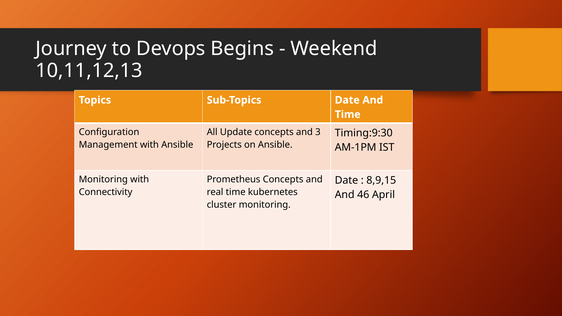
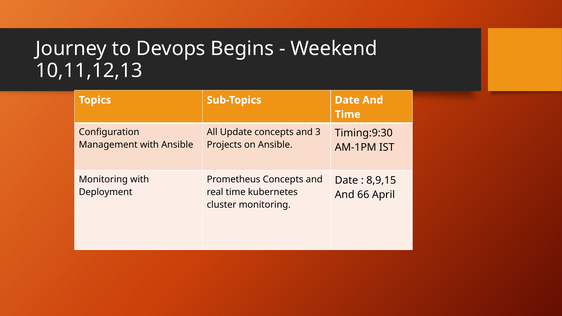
Connectivity: Connectivity -> Deployment (106, 192)
46: 46 -> 66 (363, 195)
